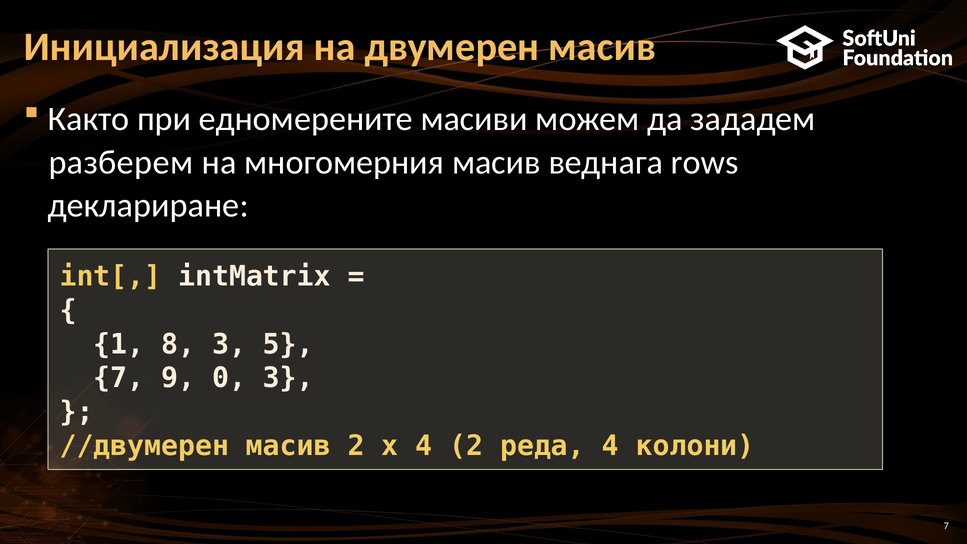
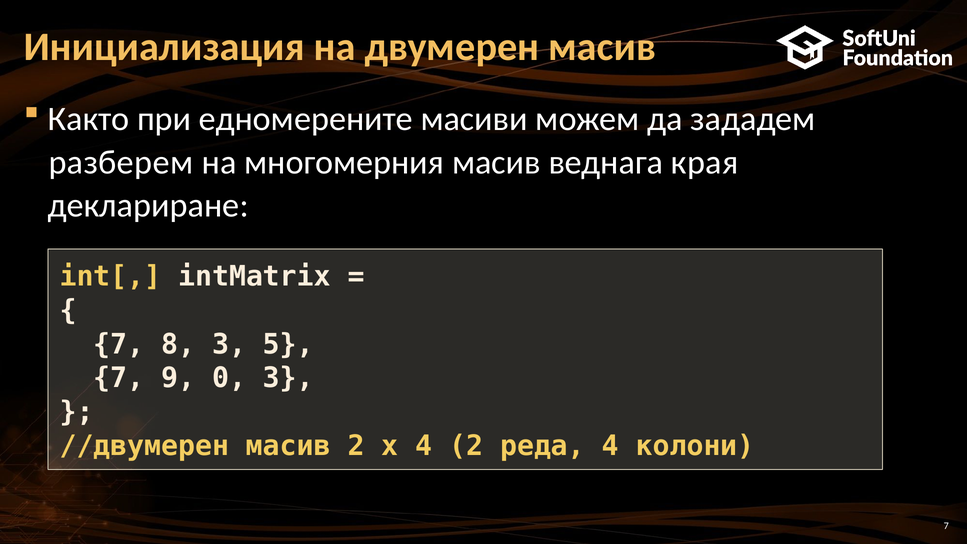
rows: rows -> края (705, 162)
1: 1 -> 7 (119, 344)
